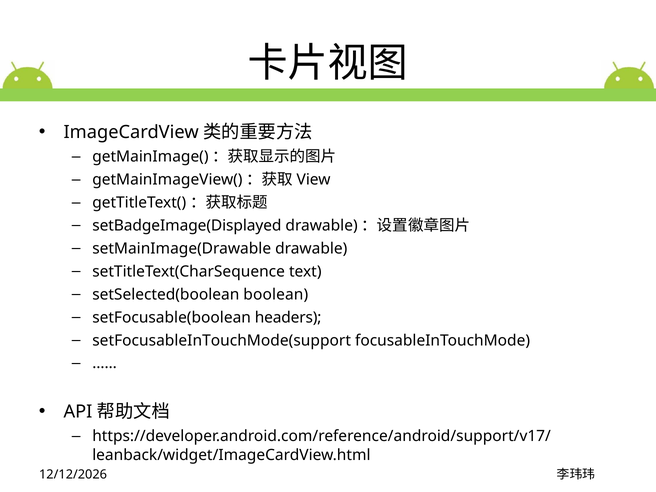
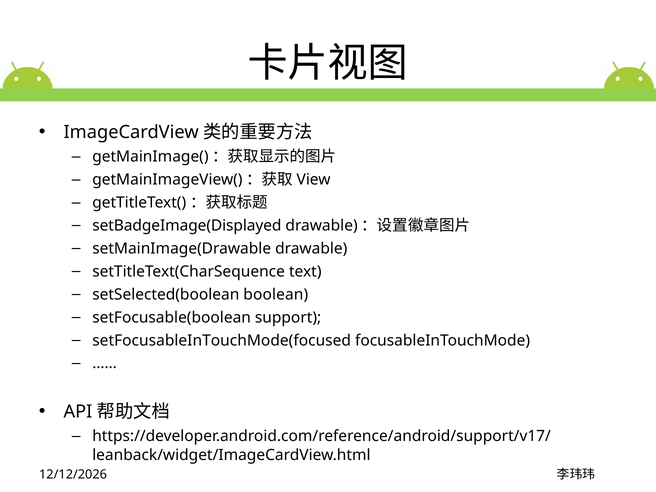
headers: headers -> support (288, 317)
setFocusableInTouchMode(support: setFocusableInTouchMode(support -> setFocusableInTouchMode(focused (222, 340)
